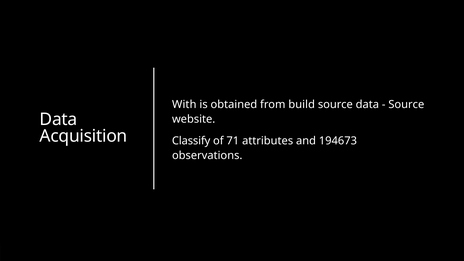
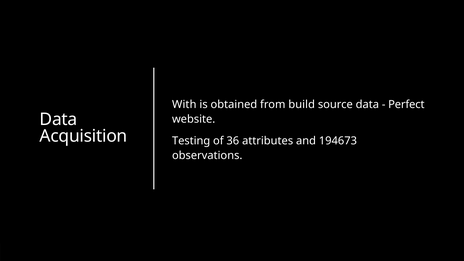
Source: Source -> Perfect (406, 105)
Classify: Classify -> Testing (191, 141)
71: 71 -> 36 (233, 141)
